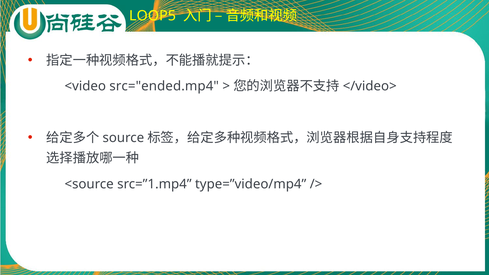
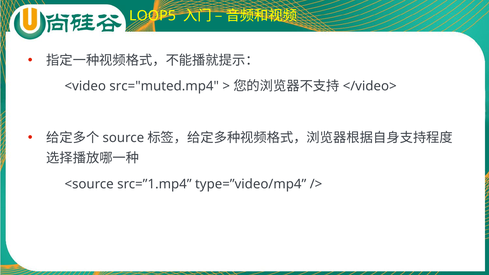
src="ended.mp4: src="ended.mp4 -> src="muted.mp4 (164, 86)
